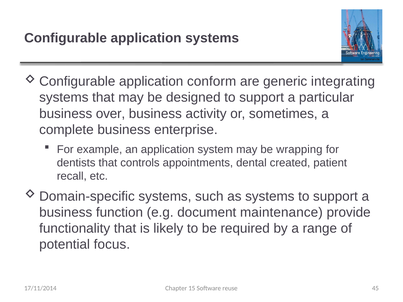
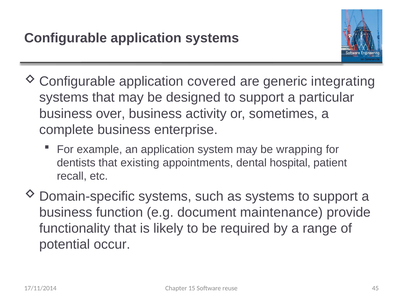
conform: conform -> covered (212, 82)
controls: controls -> existing (140, 163)
created: created -> hospital (290, 163)
focus: focus -> occur (112, 245)
